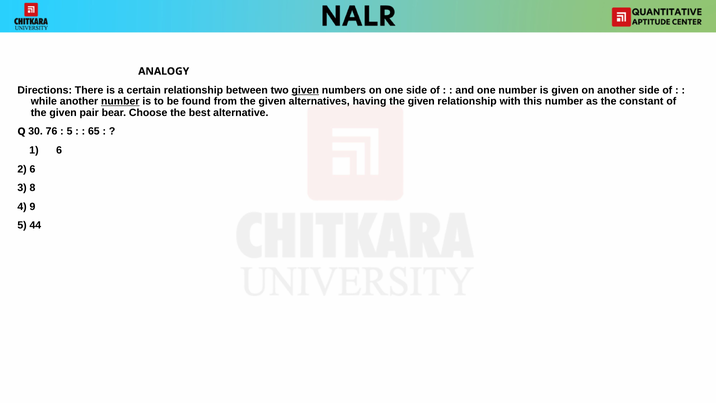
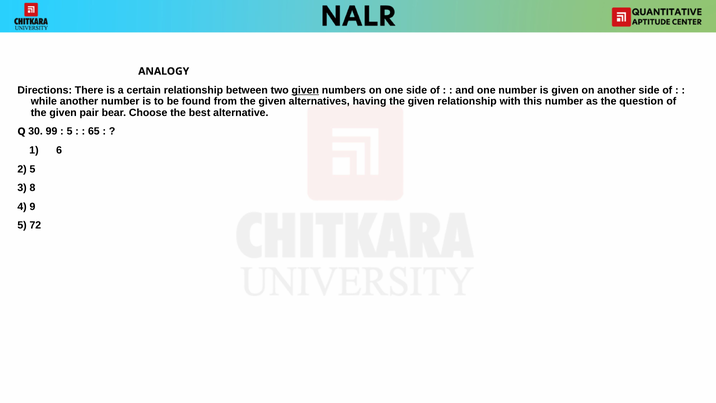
number underline: present -> none (120, 101)
constant: constant -> question (641, 101)
76: 76 -> 99 (52, 131)
2 6: 6 -> 5 (32, 169)
44: 44 -> 72 (35, 225)
